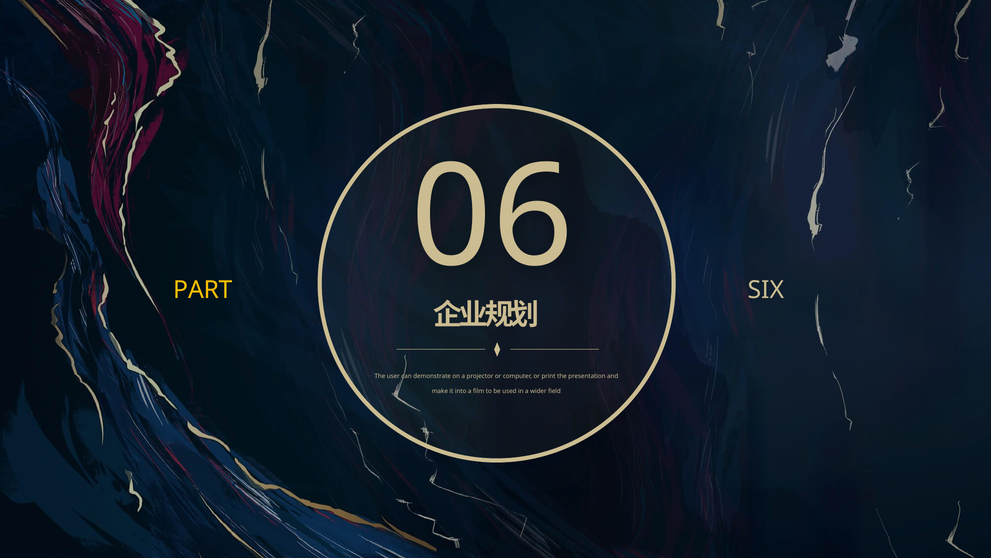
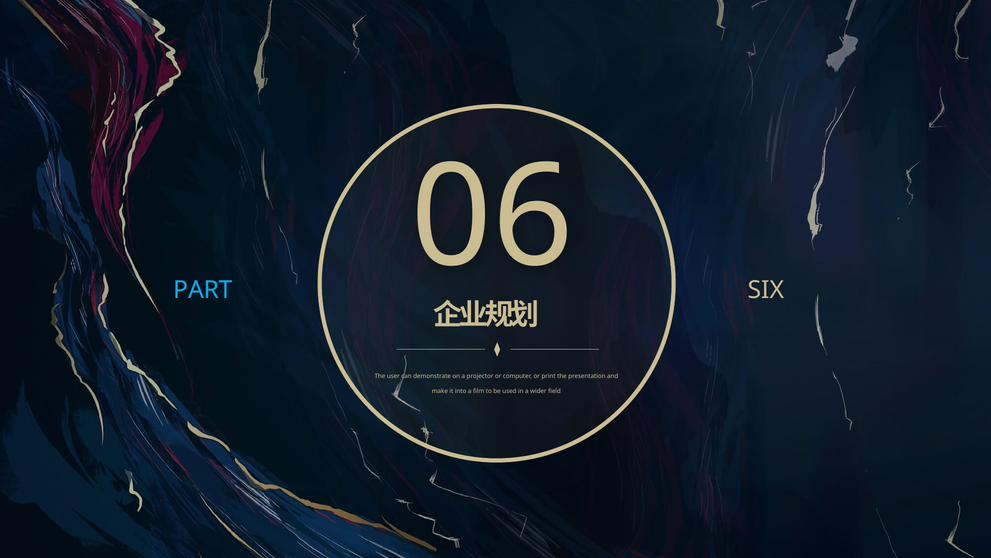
PART colour: yellow -> light blue (203, 290)
